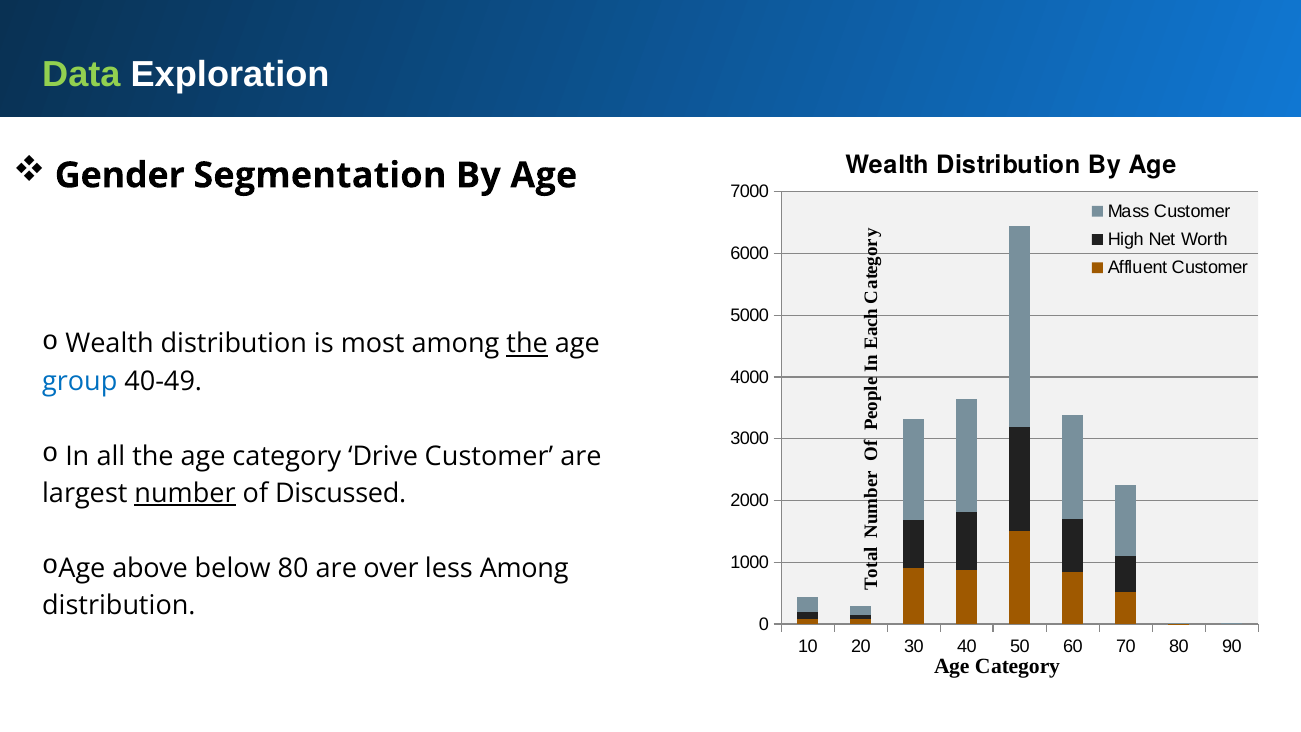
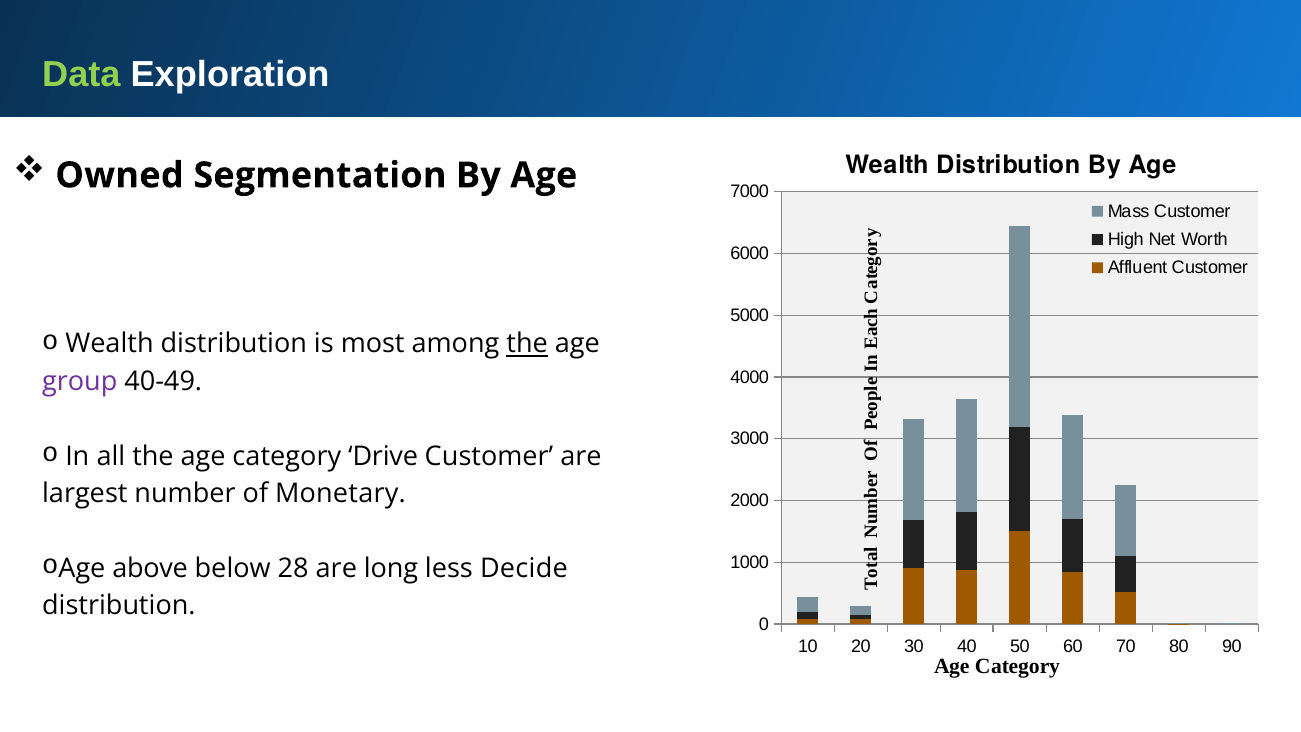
Gender: Gender -> Owned (119, 175)
group colour: blue -> purple (80, 381)
number underline: present -> none (185, 494)
Discussed: Discussed -> Monetary (340, 494)
below 80: 80 -> 28 (293, 568)
over: over -> long (391, 568)
less Among: Among -> Decide (524, 568)
